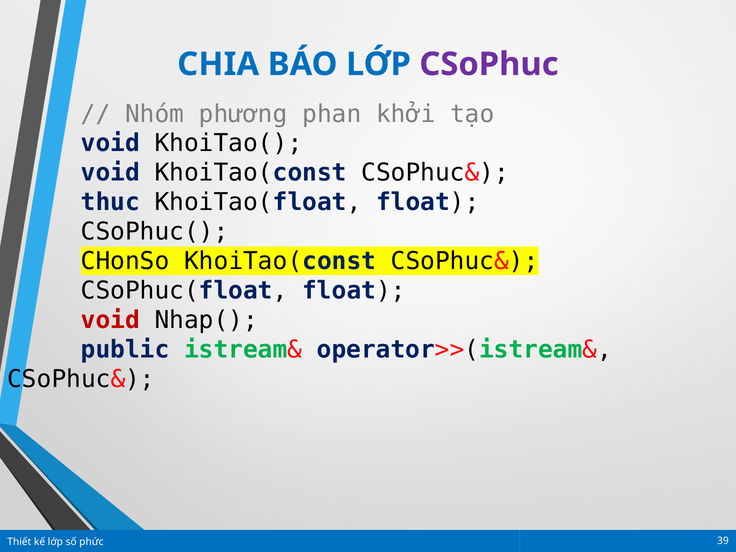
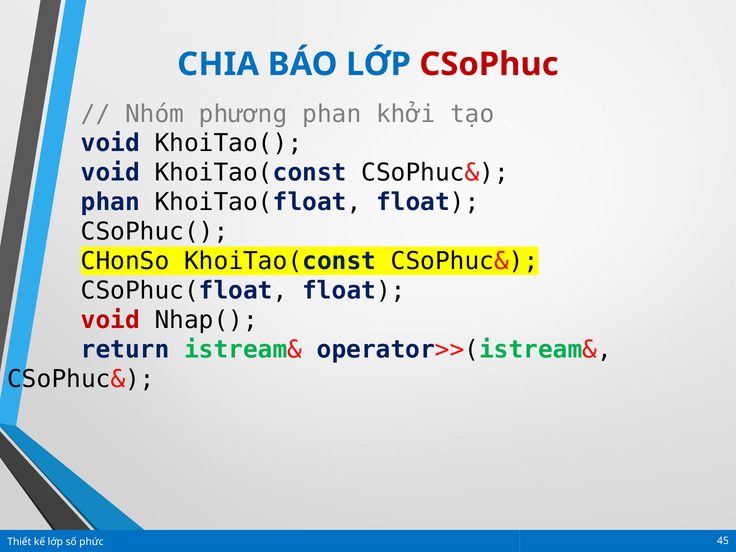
CSoPhuc colour: purple -> red (489, 64)
thuc: thuc -> phan (110, 202)
public: public -> return (125, 349)
39: 39 -> 45 (723, 541)
